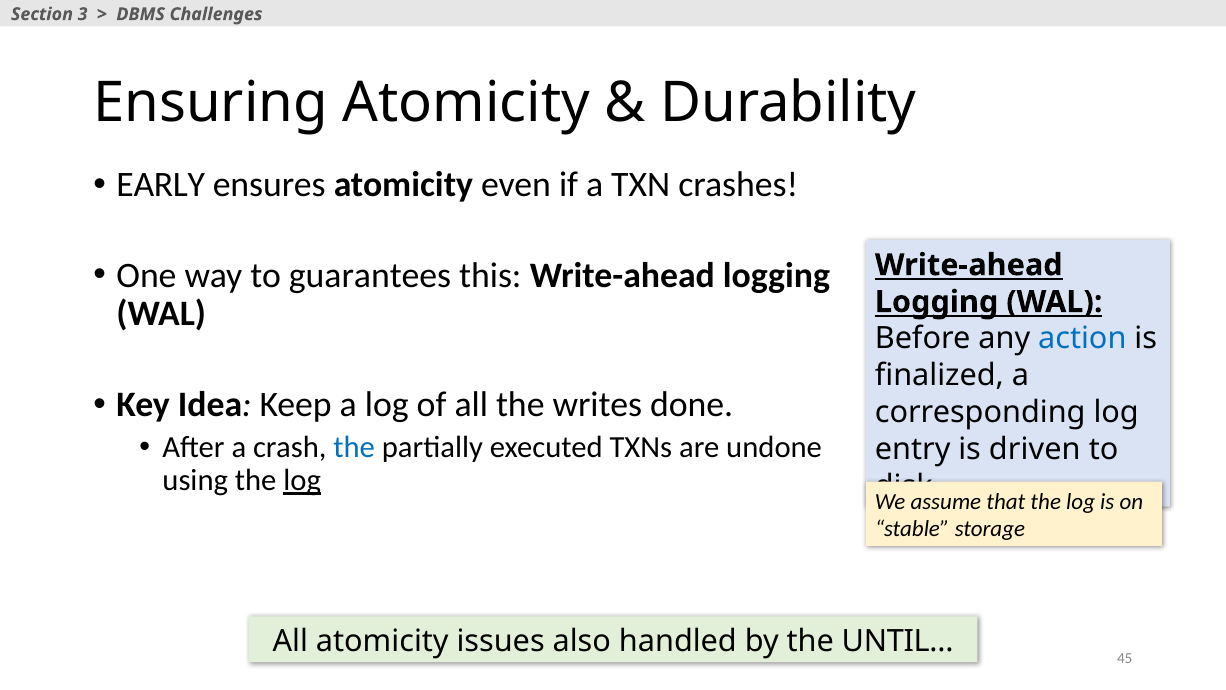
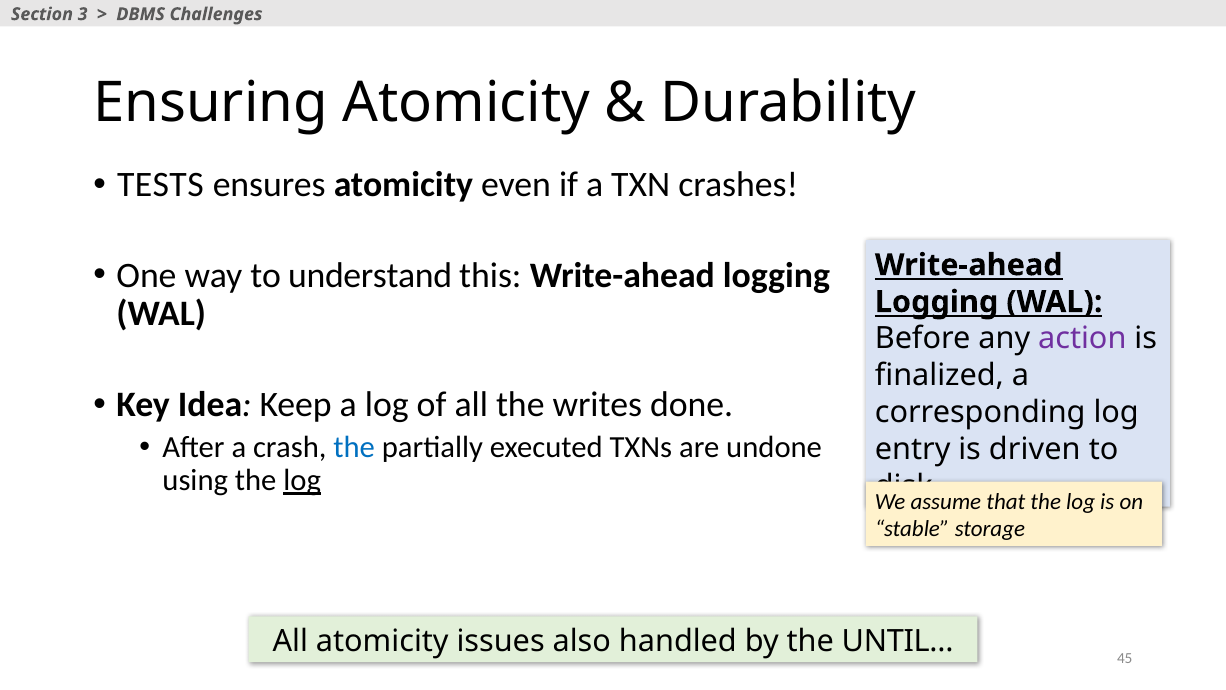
EARLY: EARLY -> TESTS (160, 185)
guarantees: guarantees -> understand (370, 275)
action colour: blue -> purple (1082, 339)
